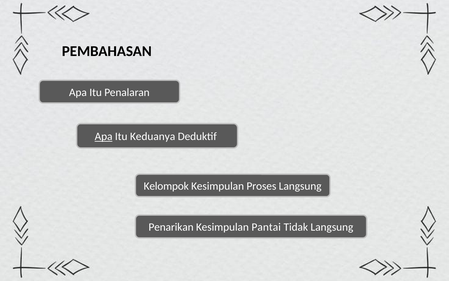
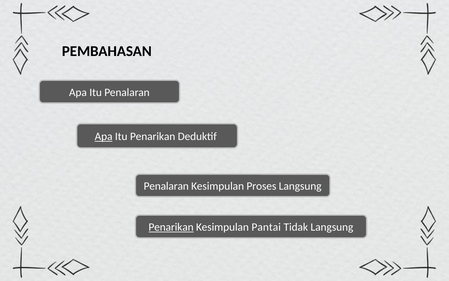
Itu Keduanya: Keduanya -> Penarikan (153, 136)
Kelompok: Kelompok -> Penalaran (166, 186)
Penarikan underline: none -> present (171, 227)
